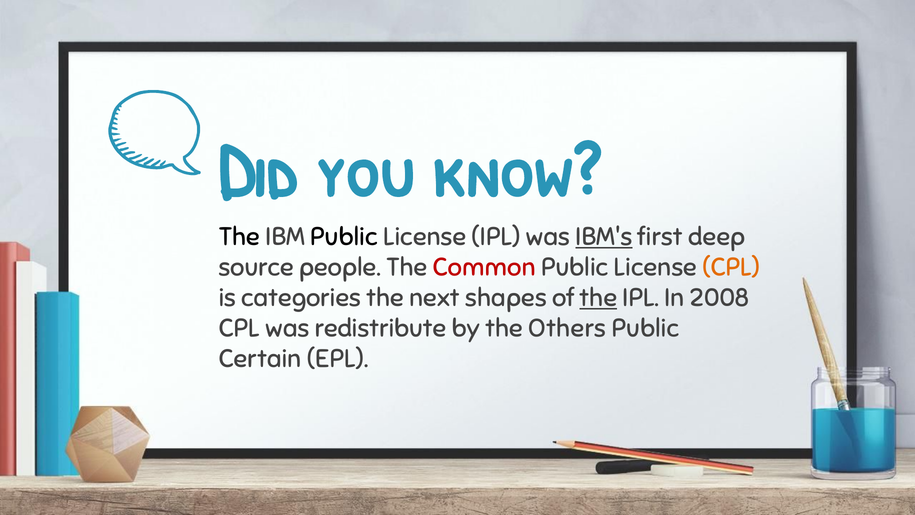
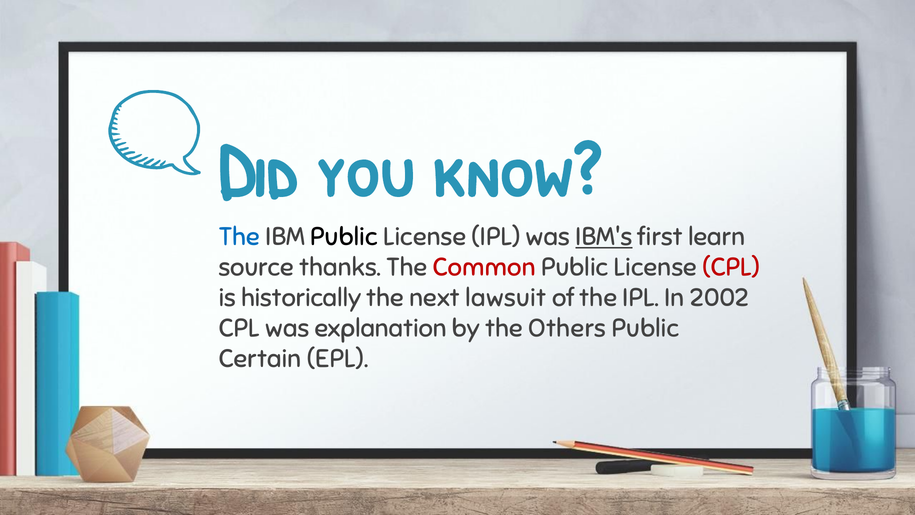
The colour: black -> blue (239, 237)
deep: deep -> learn (717, 237)
people: people -> thanks (340, 267)
CPL colour: orange -> red (731, 267)
categories: categories -> historically (301, 298)
shapes: shapes -> lawsuit (506, 298)
the underline: present -> none (598, 298)
2008: 2008 -> 2002 (720, 298)
redistribute: redistribute -> explanation (381, 328)
